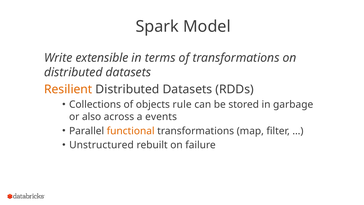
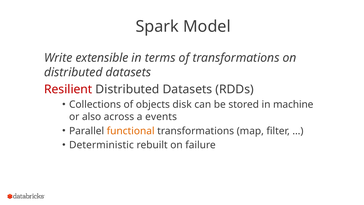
Resilient colour: orange -> red (68, 89)
rule: rule -> disk (182, 104)
garbage: garbage -> machine (293, 104)
Unstructured: Unstructured -> Deterministic (101, 145)
